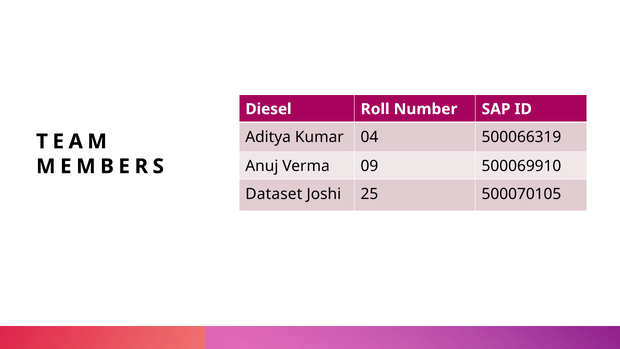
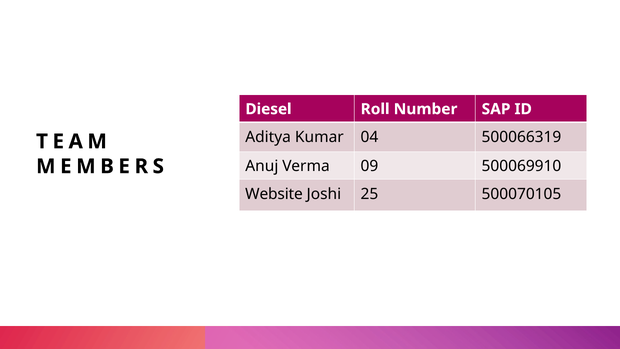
Dataset: Dataset -> Website (274, 194)
